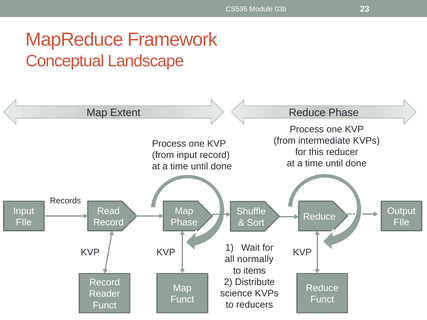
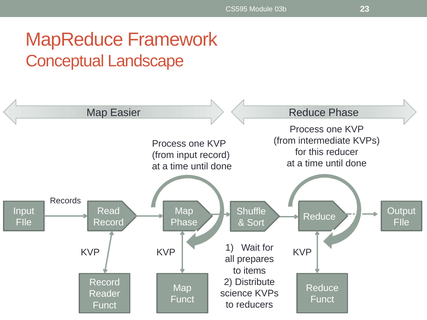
Extent: Extent -> Easier (125, 113)
normally: normally -> prepares (255, 259)
